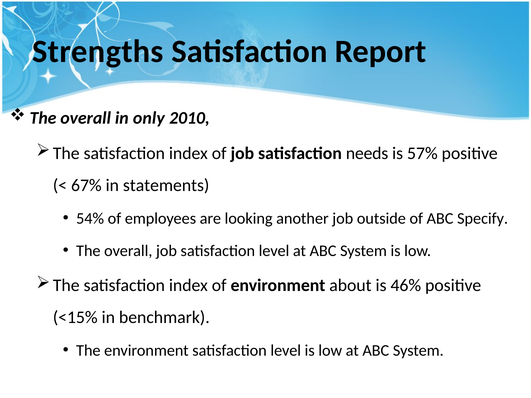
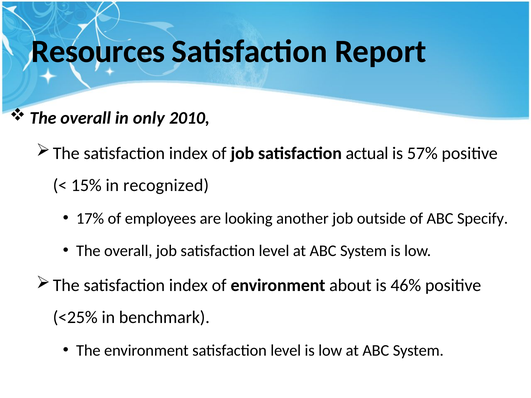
Strengths: Strengths -> Resources (98, 51)
needs: needs -> actual (367, 153)
67%: 67% -> 15% (86, 185)
statements: statements -> recognized (166, 185)
54%: 54% -> 17% (90, 219)
<15%: <15% -> <25% (75, 317)
